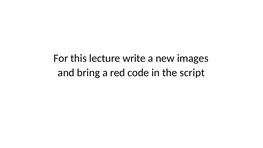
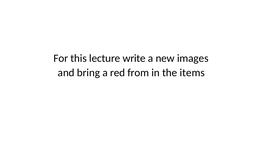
code: code -> from (138, 73)
script: script -> items (192, 73)
